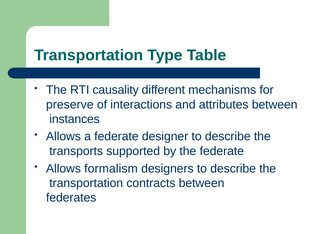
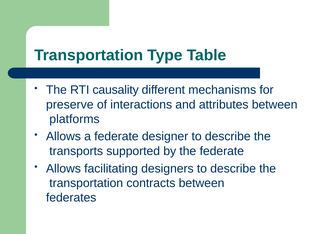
instances: instances -> platforms (74, 119)
formalism: formalism -> facilitating (111, 169)
